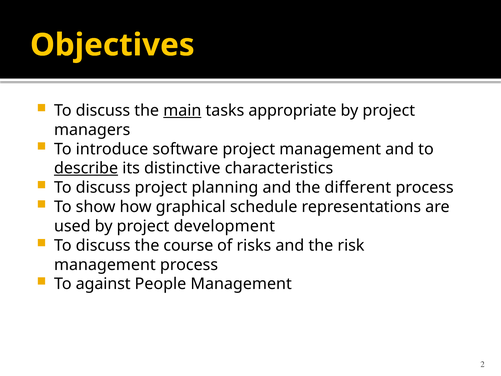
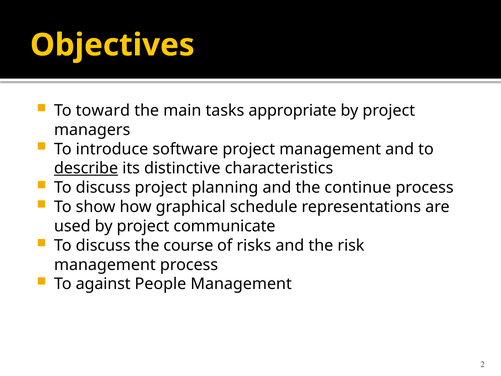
discuss: discuss -> toward (103, 110)
main underline: present -> none (182, 110)
different: different -> continue (358, 188)
development: development -> communicate (224, 226)
